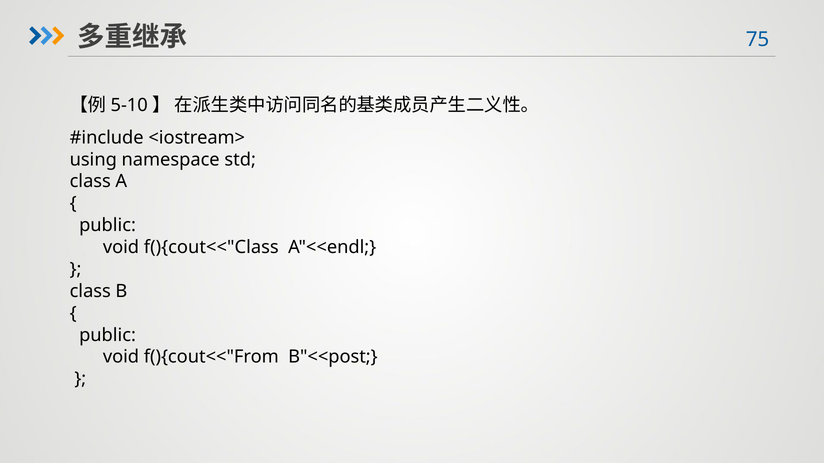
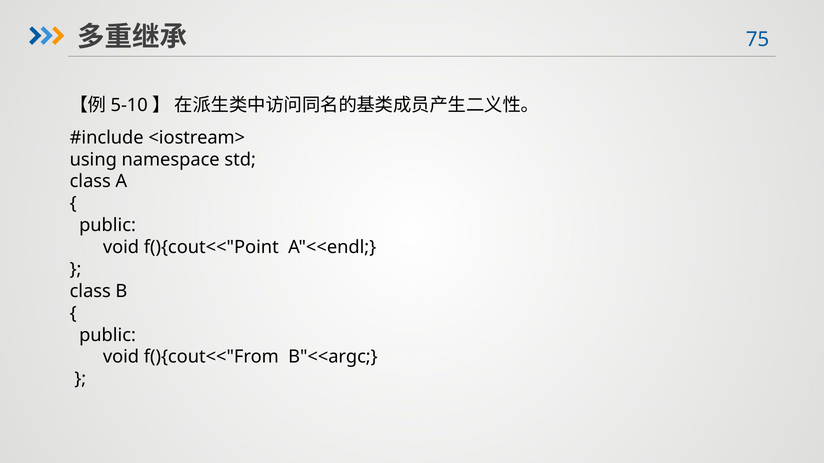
f(){cout<<"Class: f(){cout<<"Class -> f(){cout<<"Point (211, 248)
B"<<post: B"<<post -> B"<<argc (333, 357)
